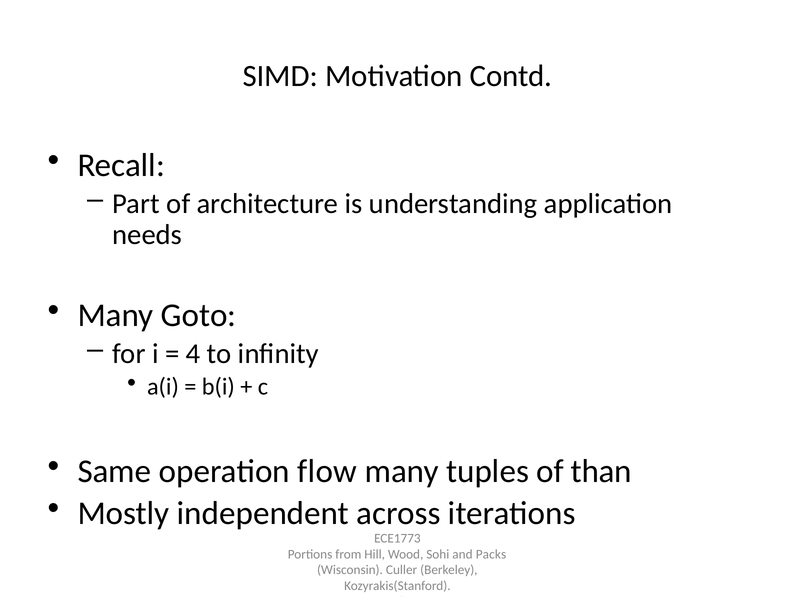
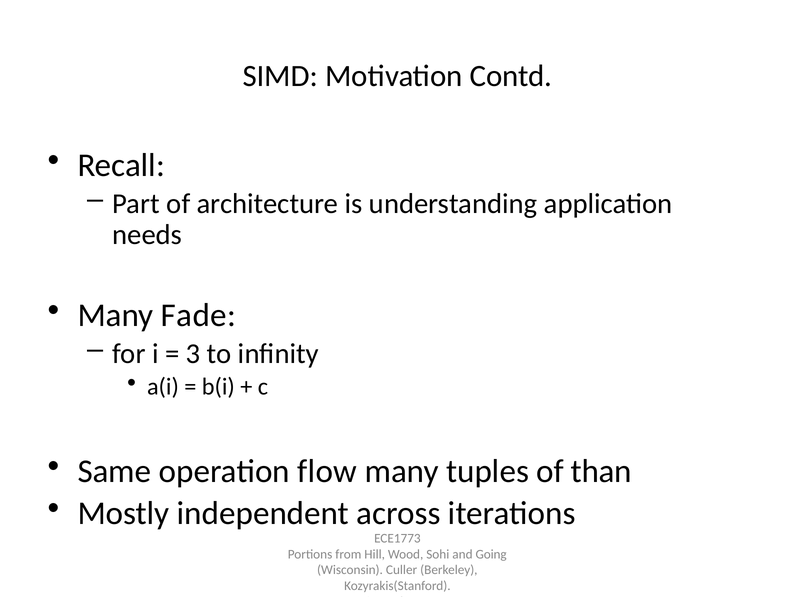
Goto: Goto -> Fade (198, 315)
4: 4 -> 3 (193, 353)
Packs: Packs -> Going (491, 554)
